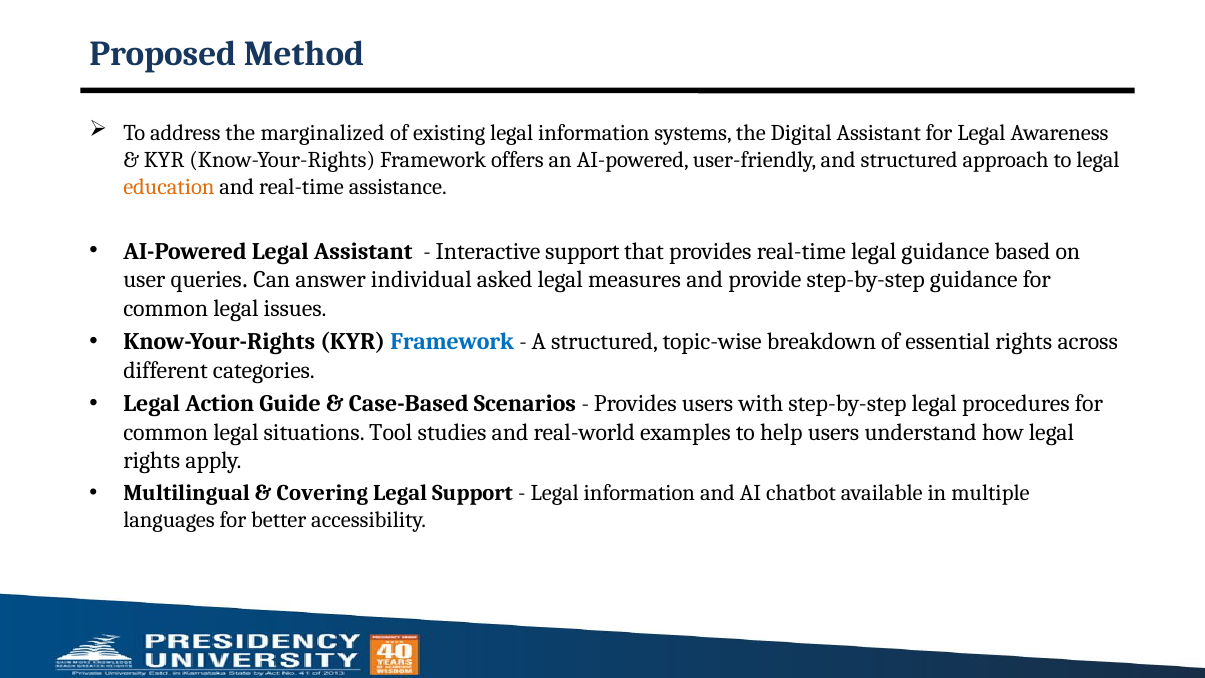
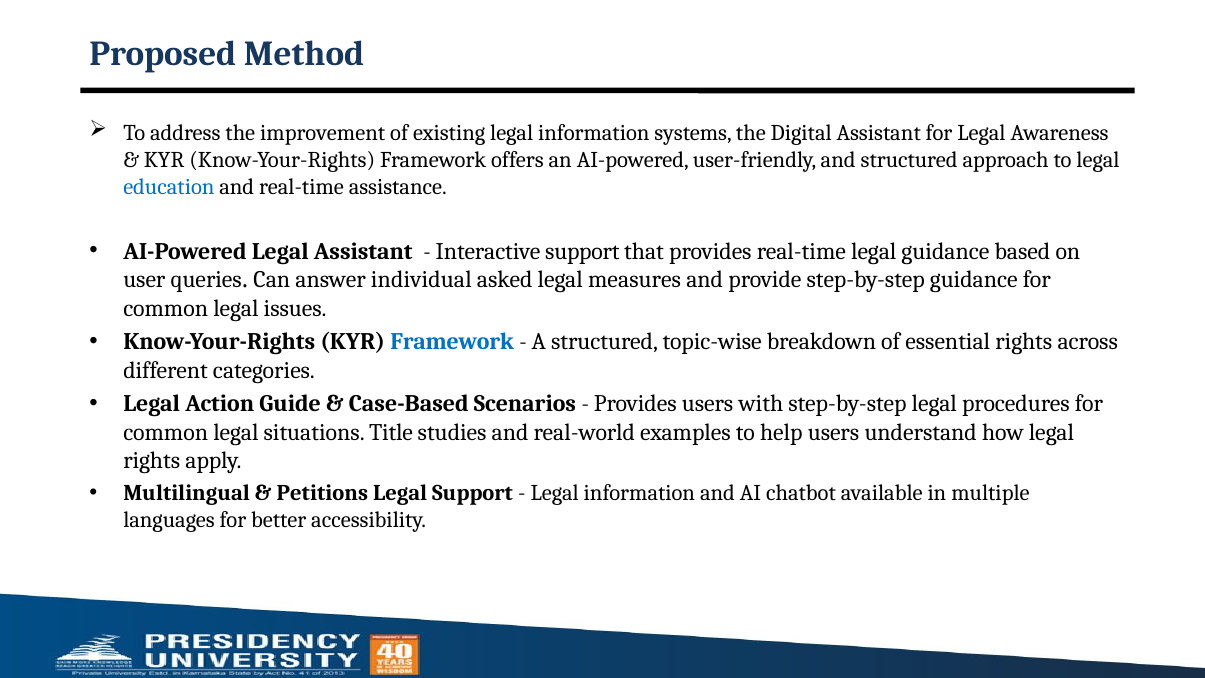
marginalized: marginalized -> improvement (323, 133)
education colour: orange -> blue (169, 187)
Tool: Tool -> Title (391, 432)
Covering: Covering -> Petitions (322, 493)
